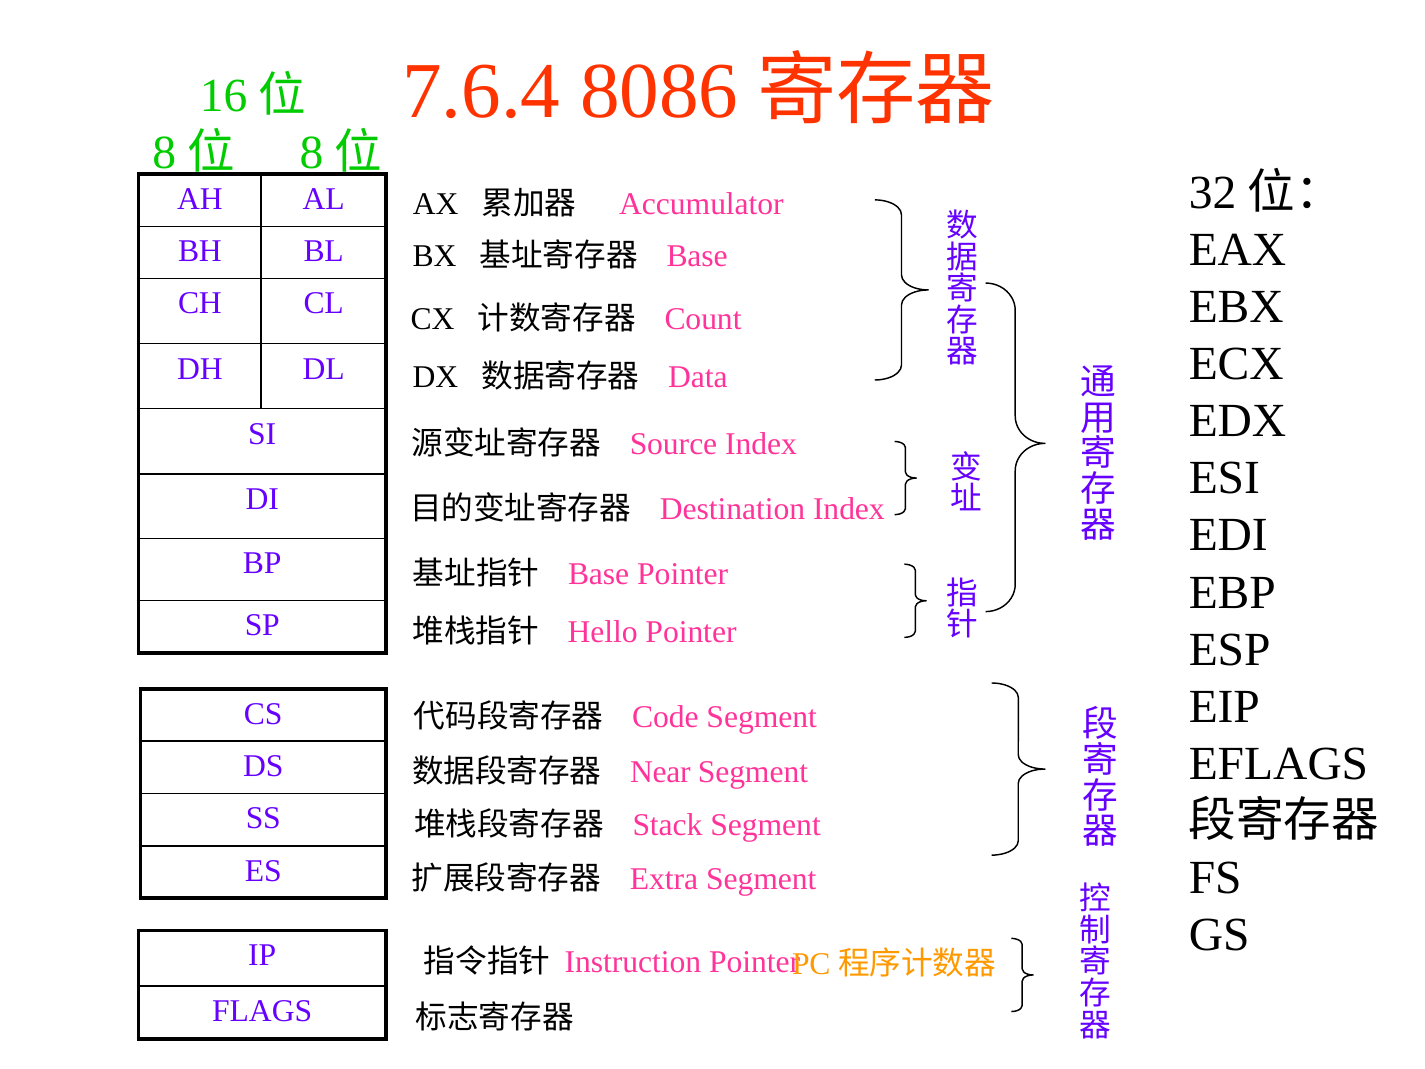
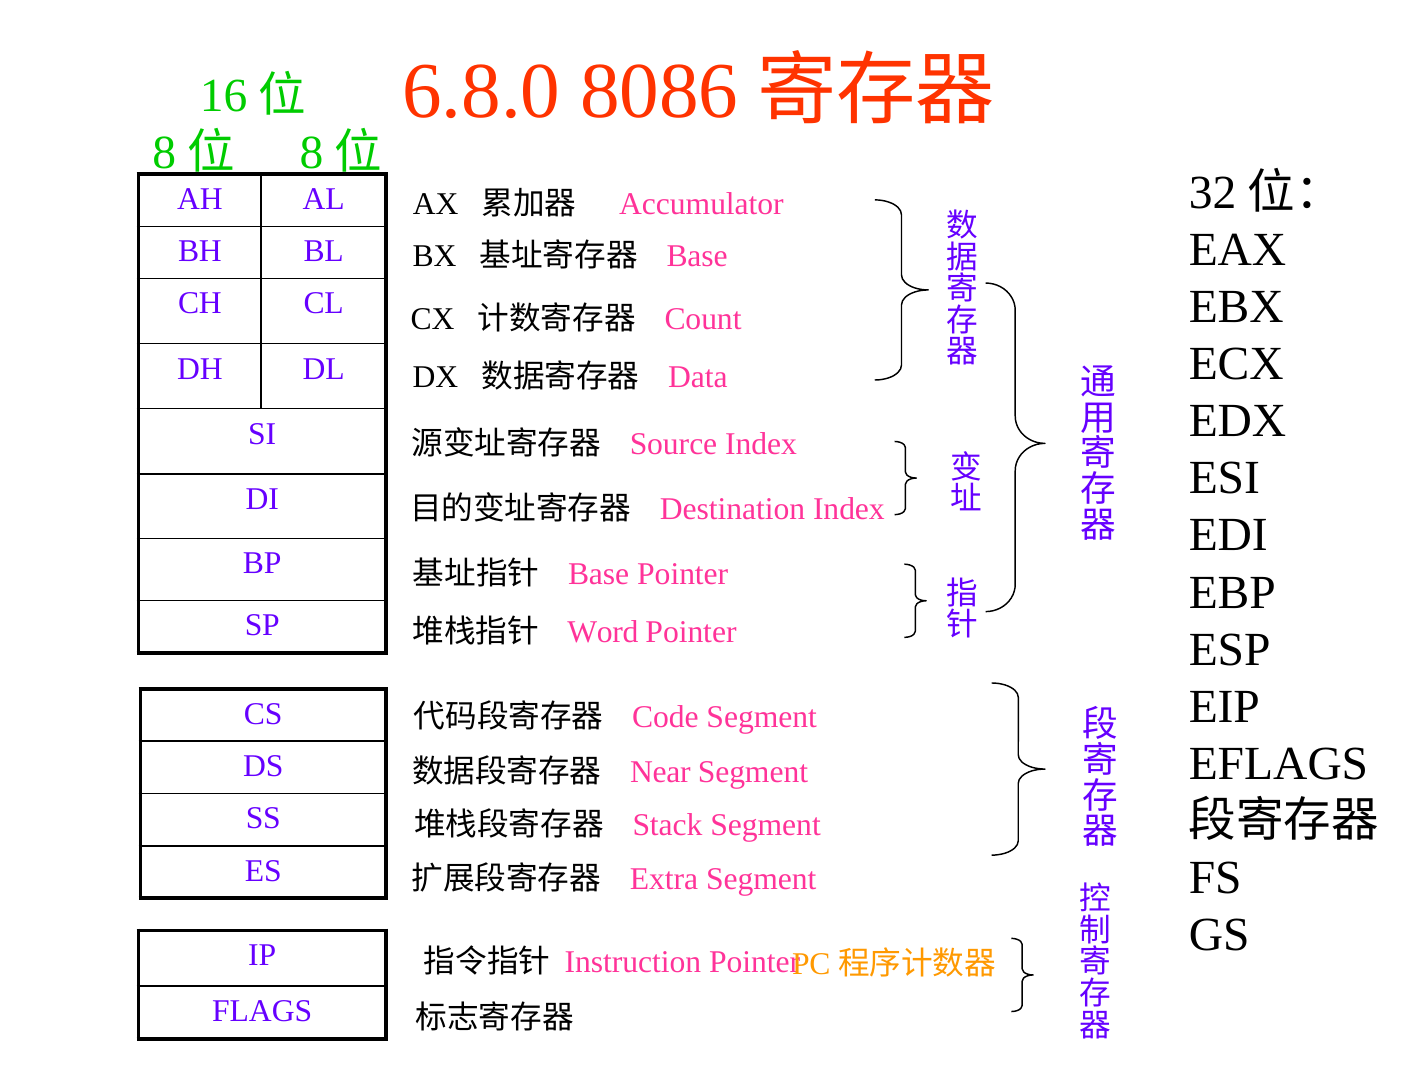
7.6.4: 7.6.4 -> 6.8.0 (482, 92)
Hello: Hello -> Word (603, 632)
